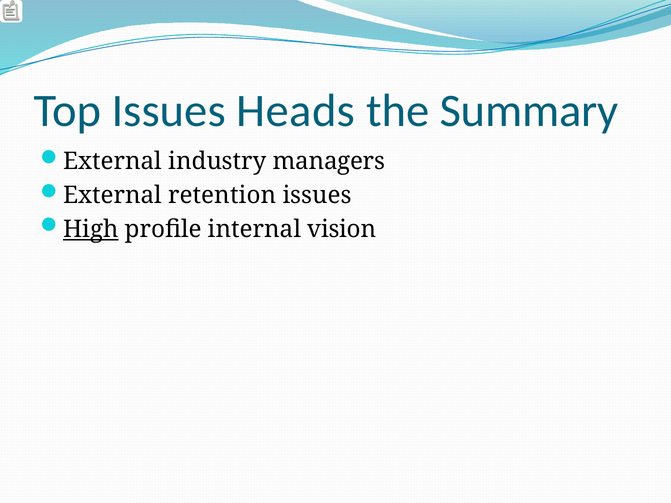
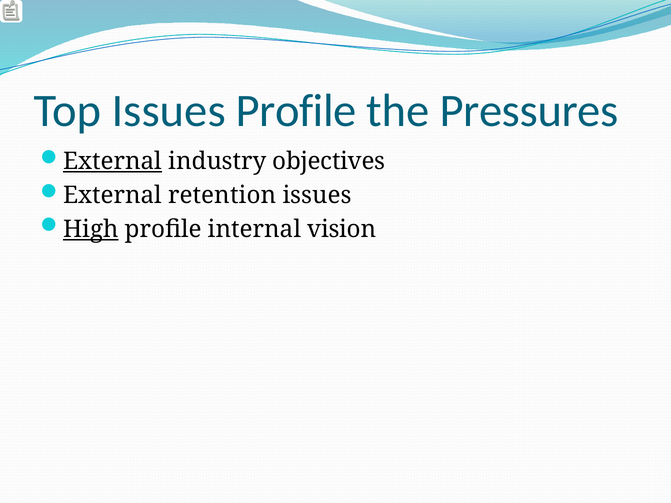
Issues Heads: Heads -> Profile (296, 111)
Summary: Summary -> Pressures (529, 111)
External underline: none -> present (113, 162)
managers: managers -> objectives (329, 162)
